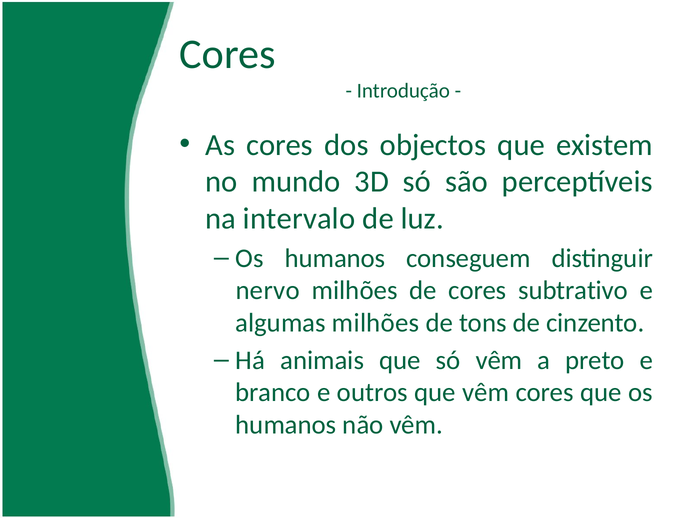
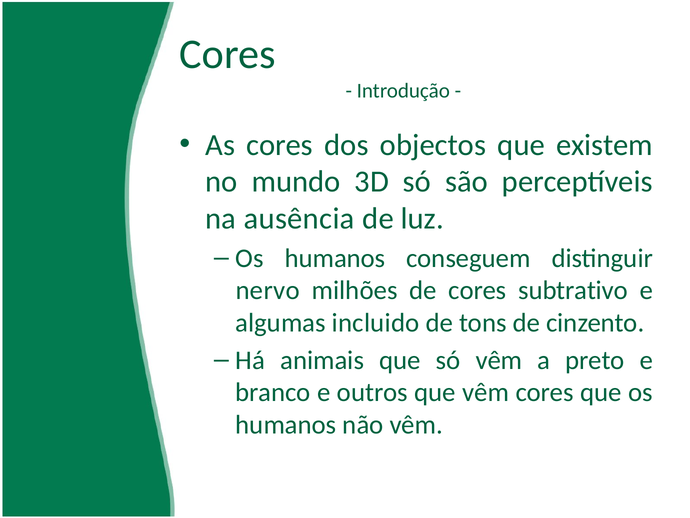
intervalo: intervalo -> ausência (299, 218)
algumas milhões: milhões -> incluido (376, 322)
